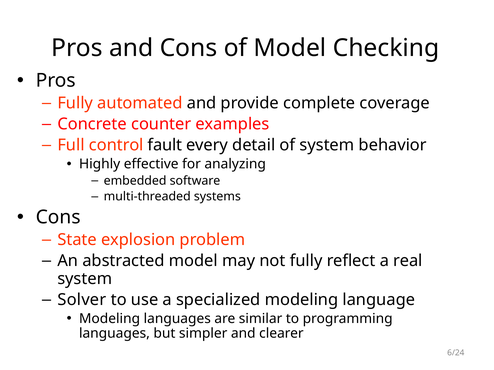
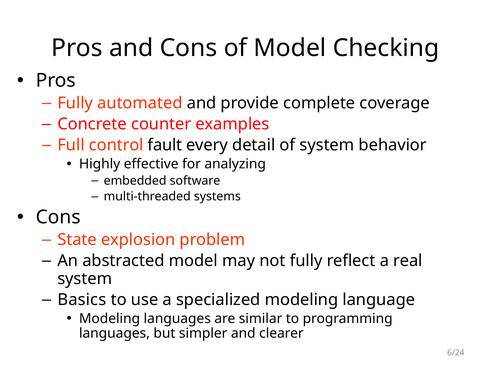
Solver: Solver -> Basics (82, 300)
